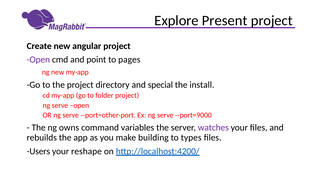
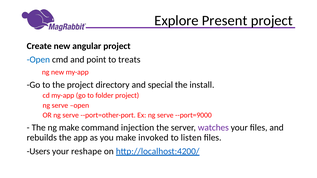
Open colour: purple -> blue (38, 60)
pages: pages -> treats (129, 60)
ng owns: owns -> make (69, 128)
variables: variables -> injection (138, 128)
building: building -> invoked (153, 138)
types: types -> listen (191, 138)
